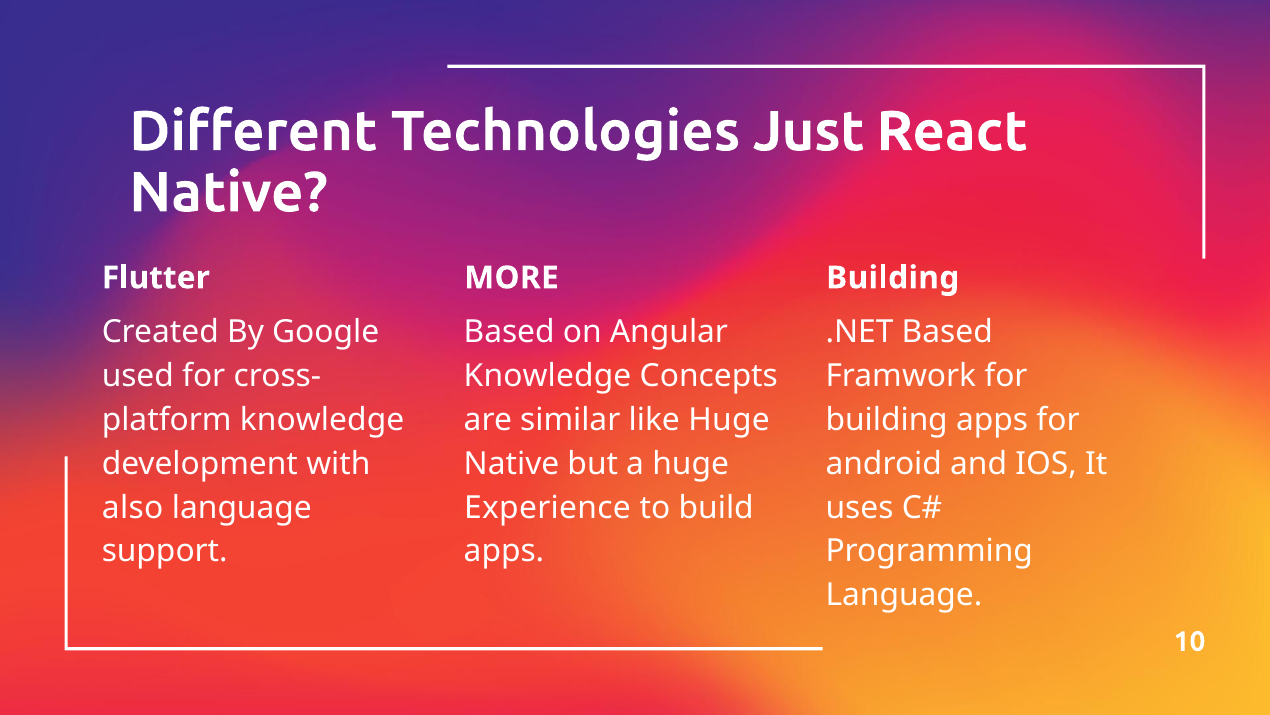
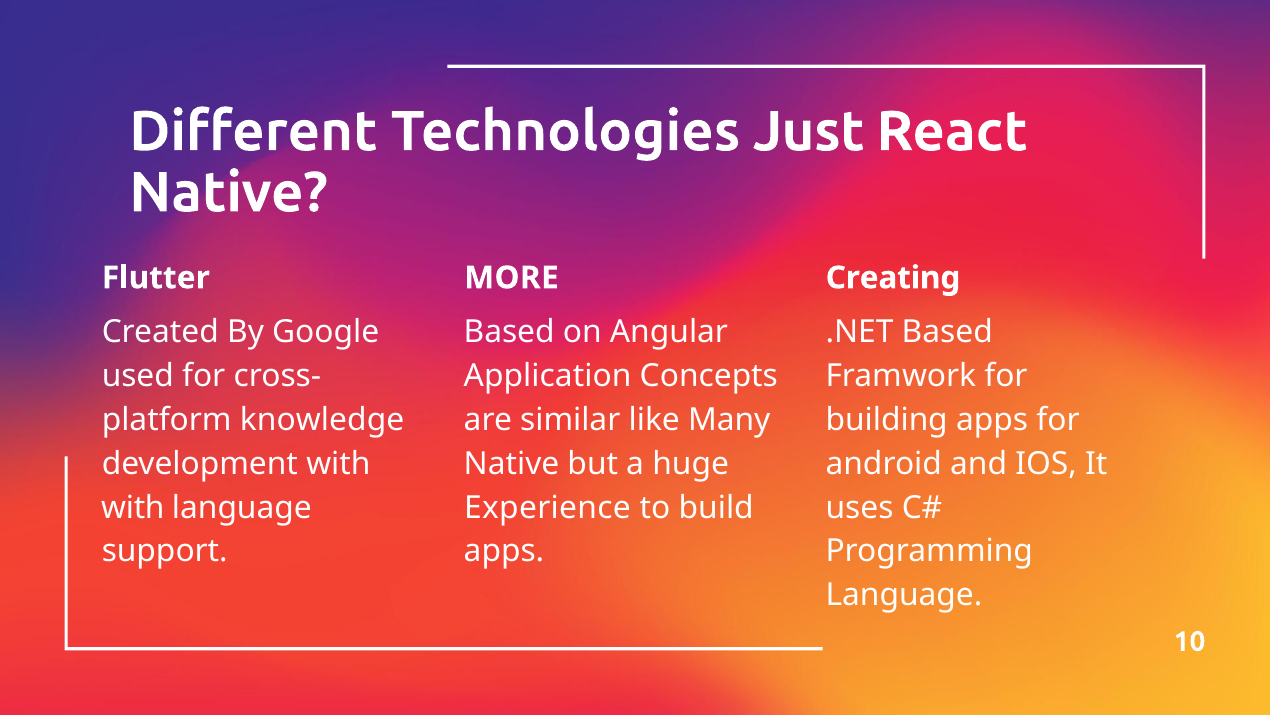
Building: Building -> Creating (893, 278)
Knowledge: Knowledge -> Application (548, 376)
like Huge: Huge -> Many (729, 420)
also: also -> with (133, 507)
